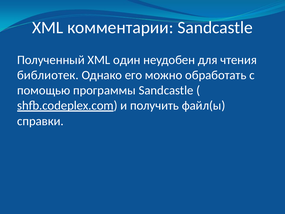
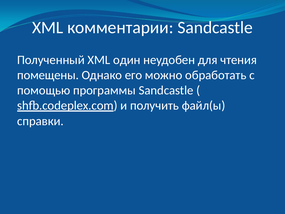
библиотек: библиотек -> помещены (48, 75)
